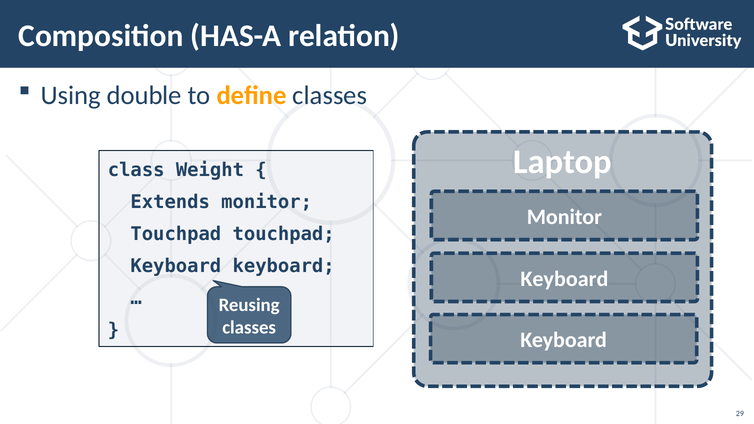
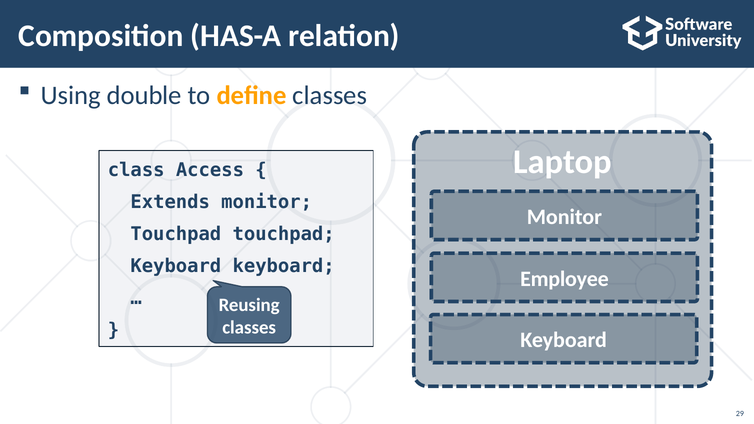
Weight: Weight -> Access (210, 170)
Keyboard: Keyboard -> Employee (564, 279)
